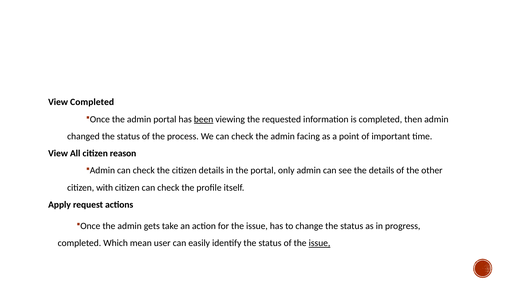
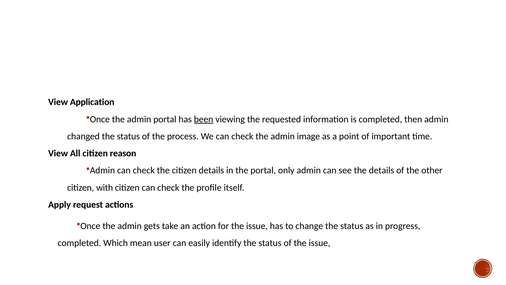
View Completed: Completed -> Application (92, 102)
facing: facing -> image (308, 136)
issue underline: present -> none (320, 243)
